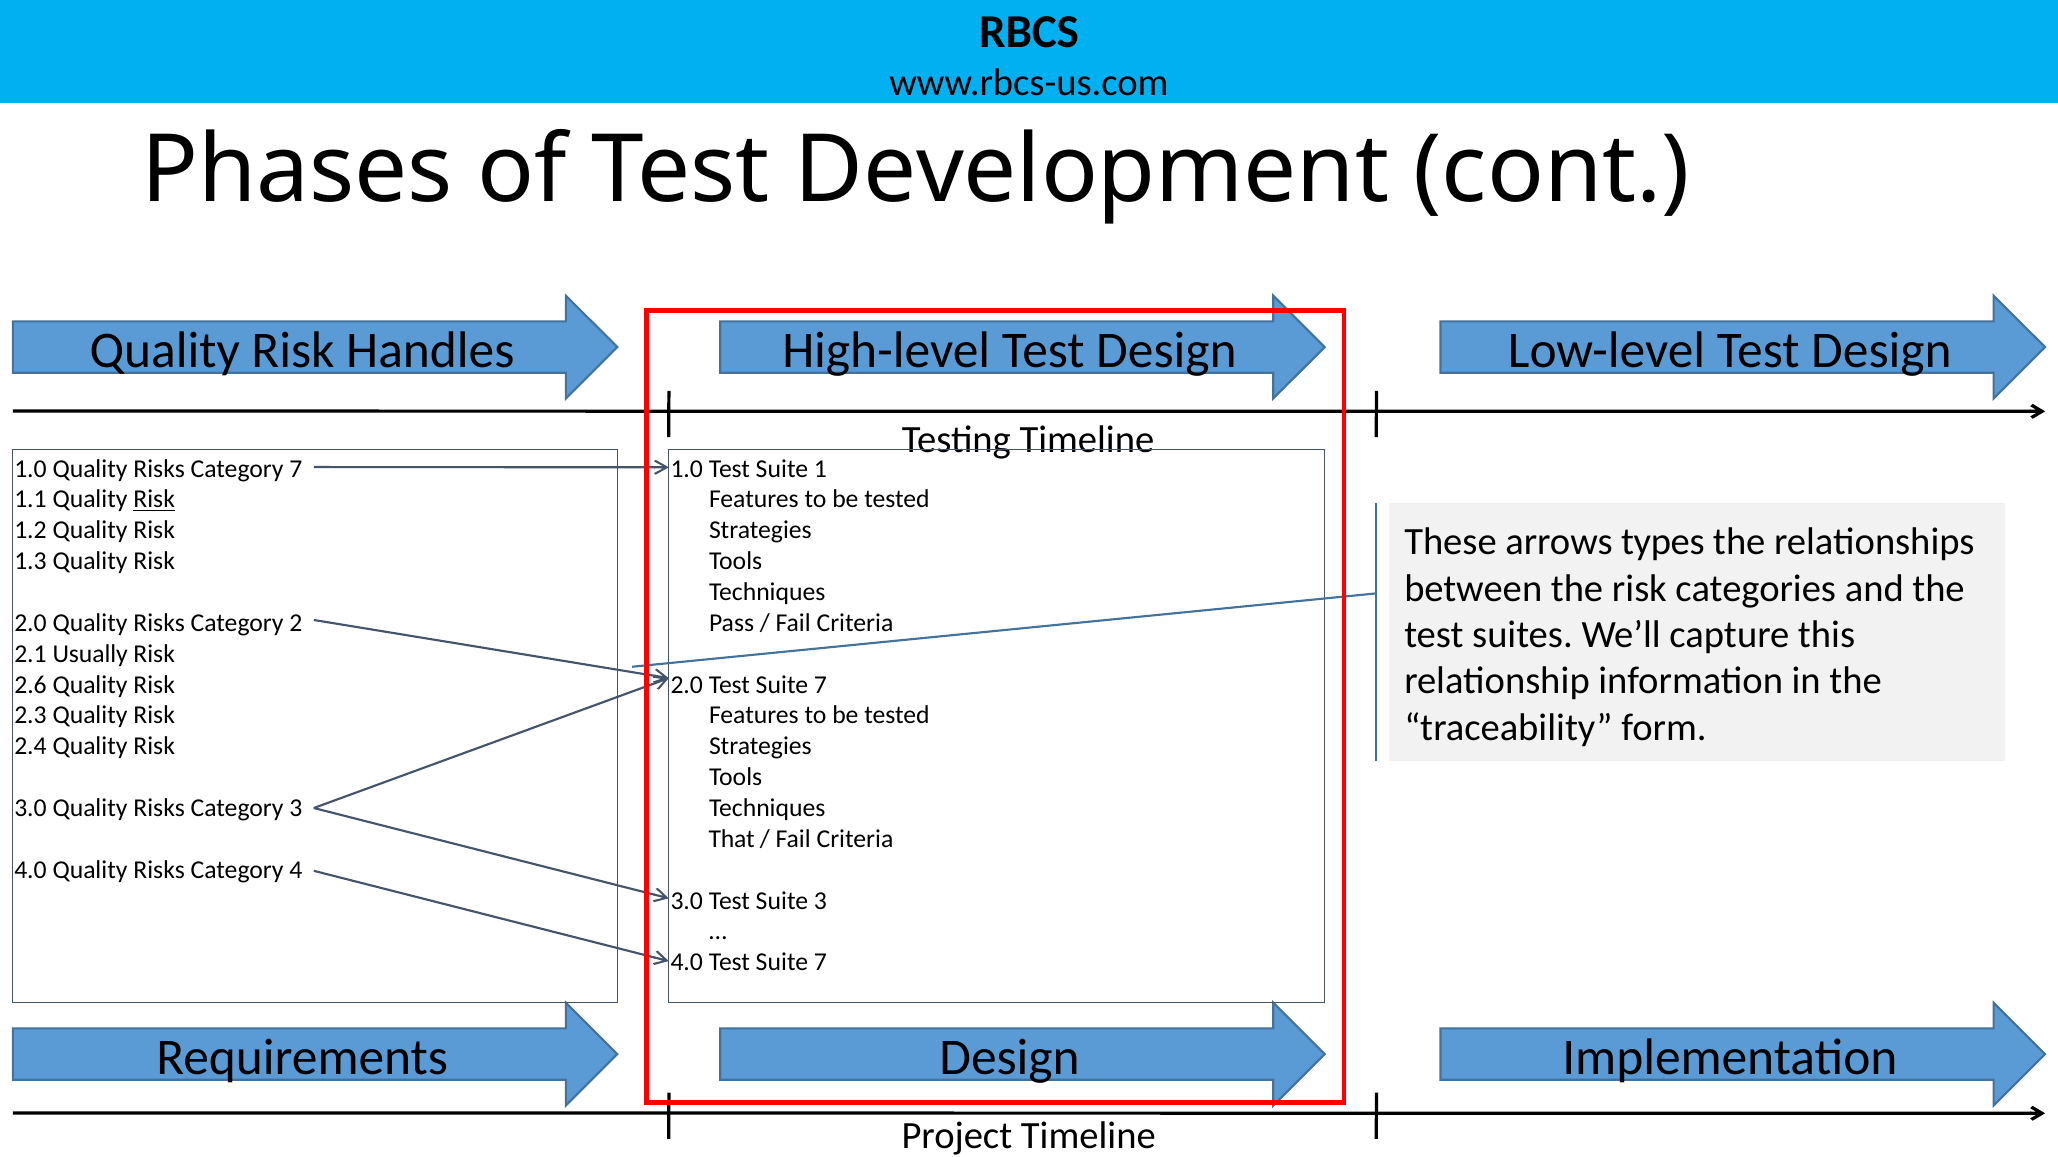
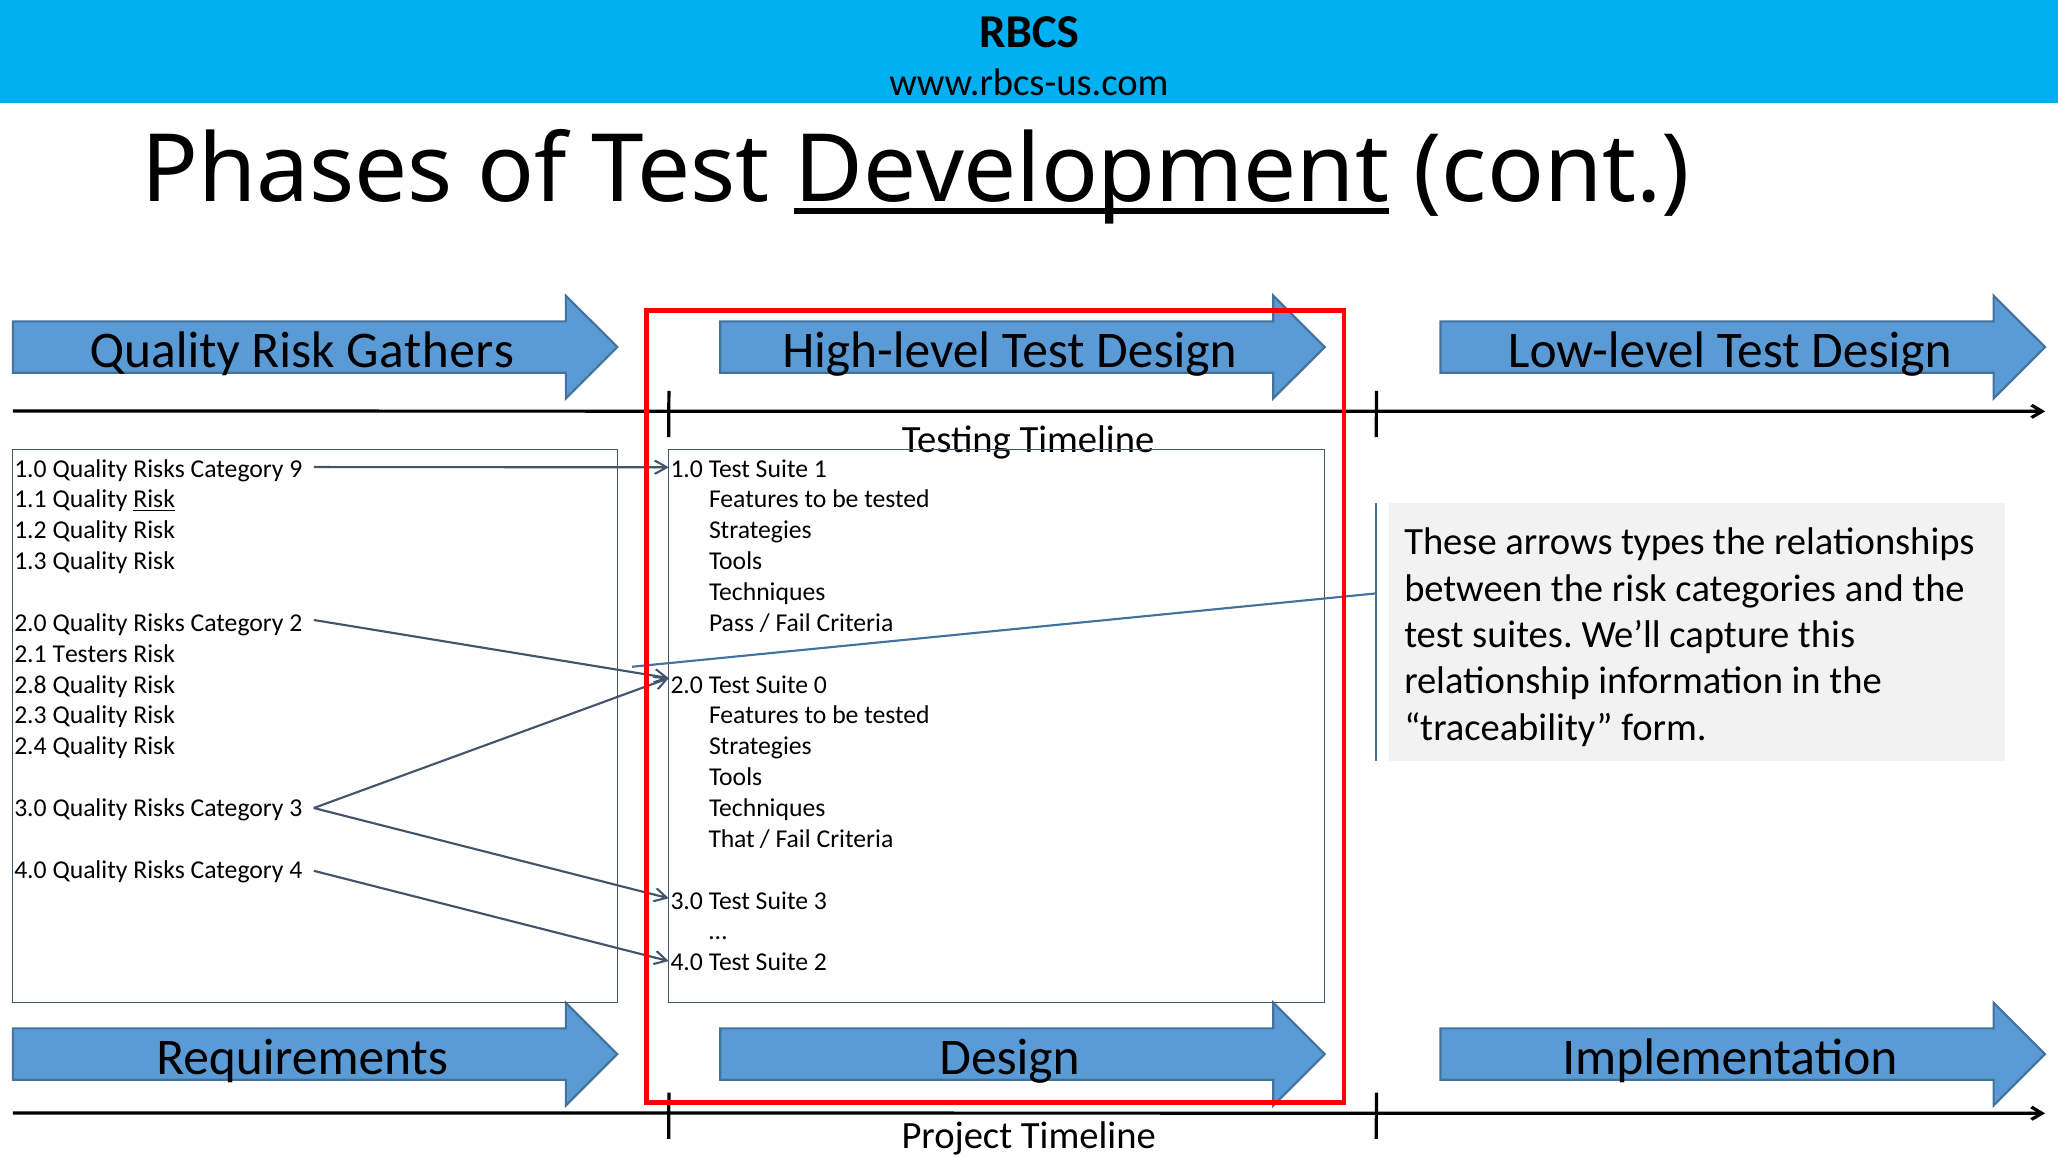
Development underline: none -> present (1092, 171)
Handles: Handles -> Gathers (430, 351)
Category 7: 7 -> 9 (296, 469)
Usually: Usually -> Testers (90, 654)
2.6: 2.6 -> 2.8 (31, 685)
2.0 Test Suite 7: 7 -> 0 (820, 685)
4.0 Test Suite 7: 7 -> 2 (820, 963)
